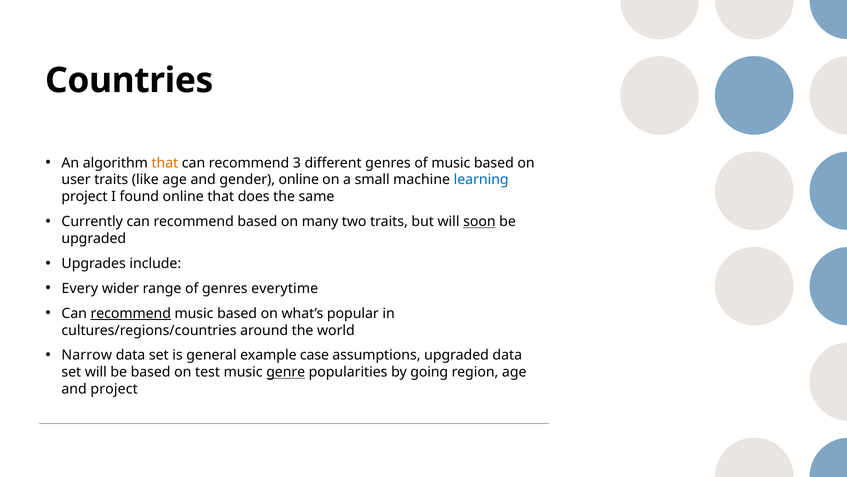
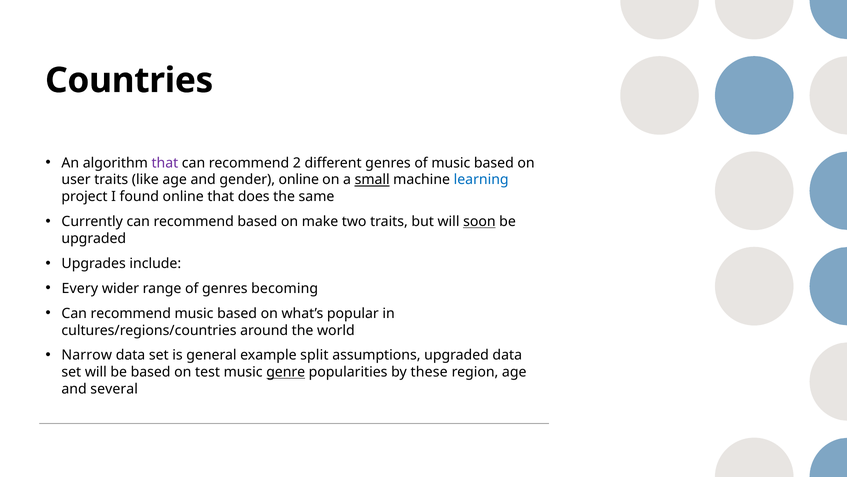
that colour: orange -> purple (165, 163)
3: 3 -> 2 (297, 163)
small underline: none -> present (372, 180)
many: many -> make (320, 221)
everytime: everytime -> becoming (285, 288)
recommend underline: present -> none (131, 313)
case: case -> split (314, 355)
going: going -> these (429, 372)
and project: project -> several (114, 389)
